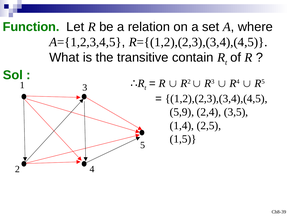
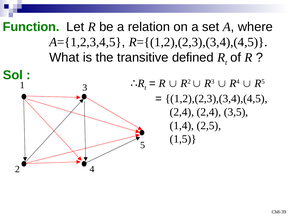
contain: contain -> defined (193, 58)
5,9: 5,9 -> 2,4 (182, 112)
